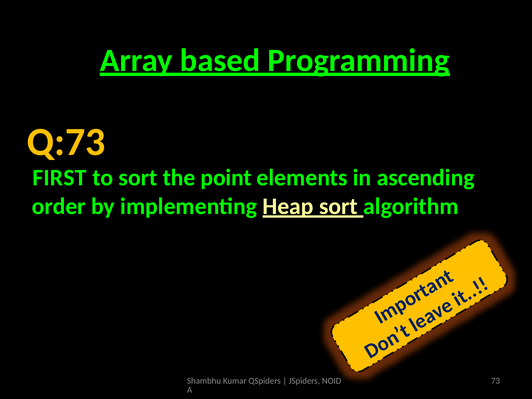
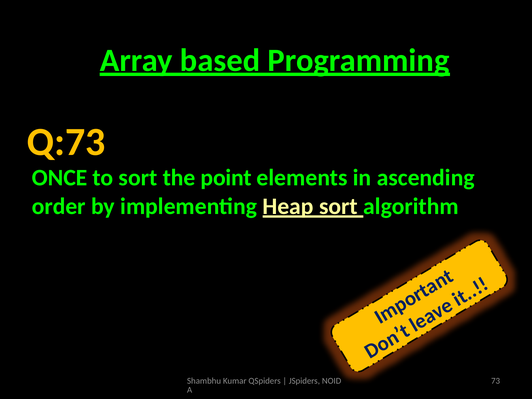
FIRST: FIRST -> ONCE (60, 178)
